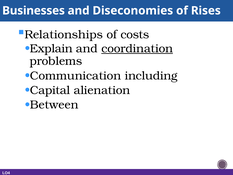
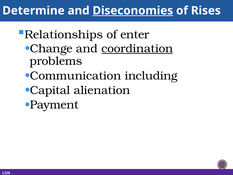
Businesses: Businesses -> Determine (33, 11)
Diseconomies underline: none -> present (133, 11)
costs: costs -> enter (135, 35)
Explain: Explain -> Change (51, 48)
Between: Between -> Payment (54, 105)
